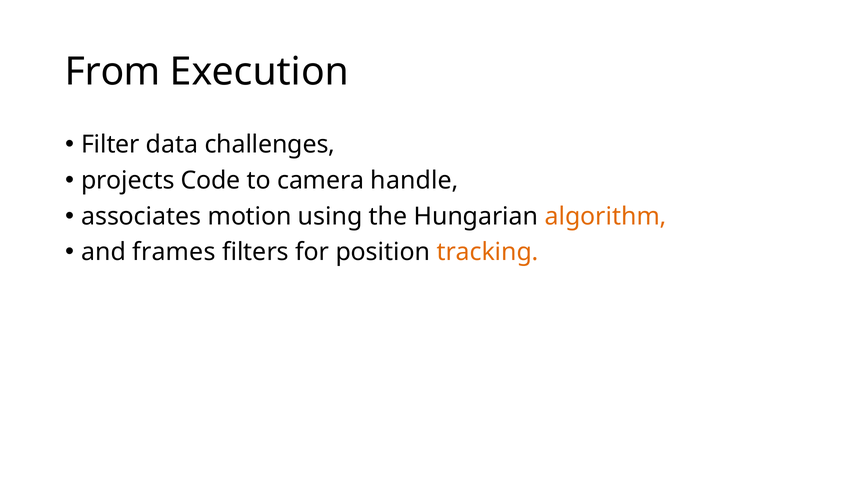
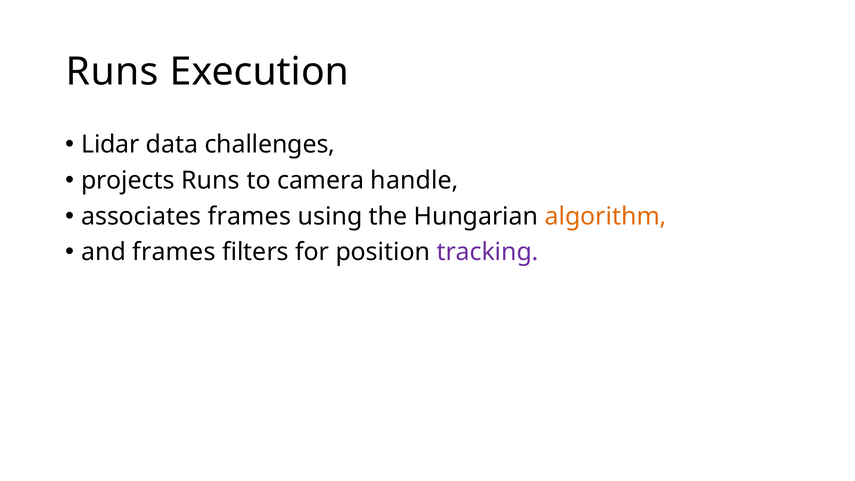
From: From -> Runs (112, 72)
Filter: Filter -> Lidar (110, 145)
projects Code: Code -> Runs (211, 180)
associates motion: motion -> frames (250, 216)
tracking colour: orange -> purple (488, 252)
